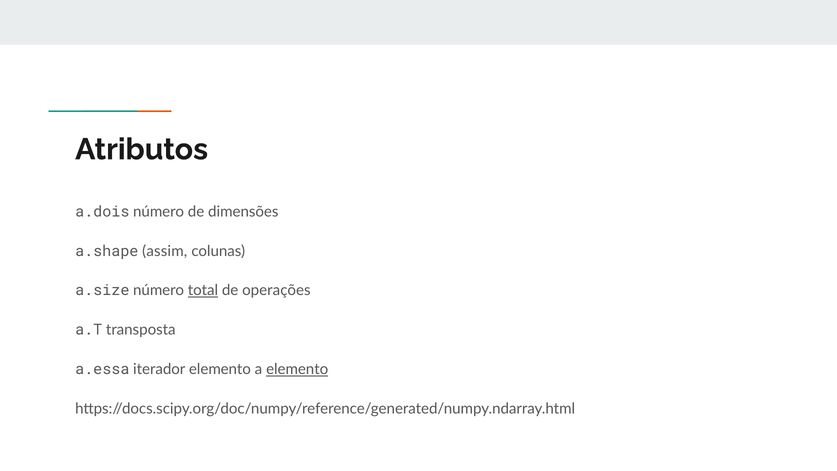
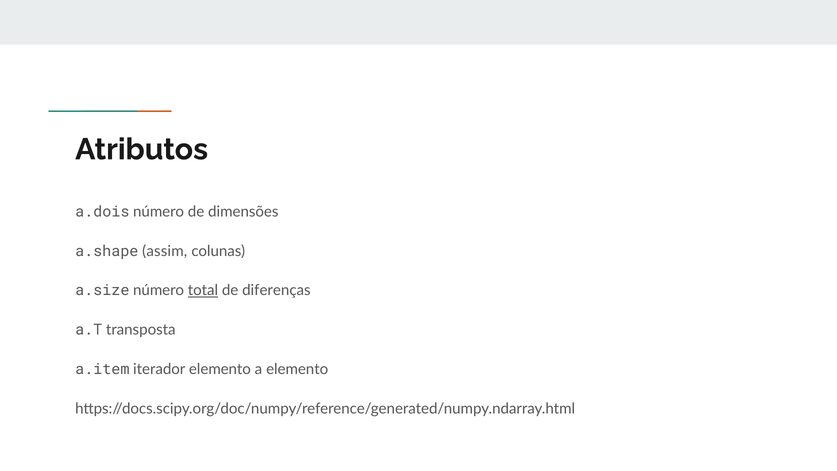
operações: operações -> diferenças (276, 290)
a.essa: a.essa -> a.item (102, 369)
elemento underline: present -> none (297, 369)
